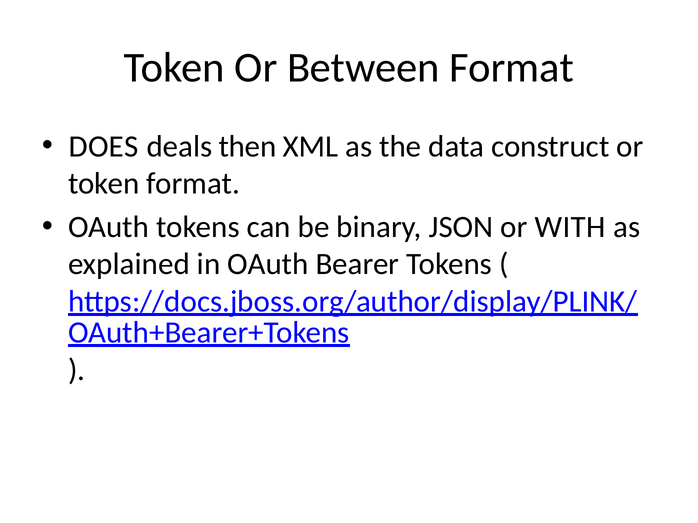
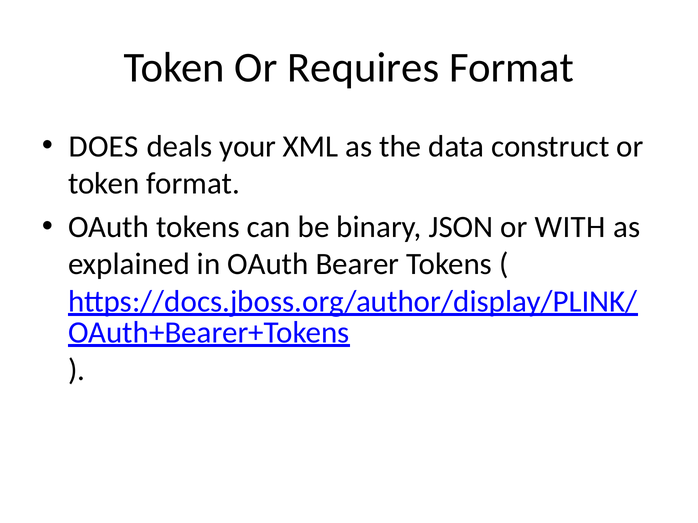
Between: Between -> Requires (363, 68)
then: then -> your (248, 146)
